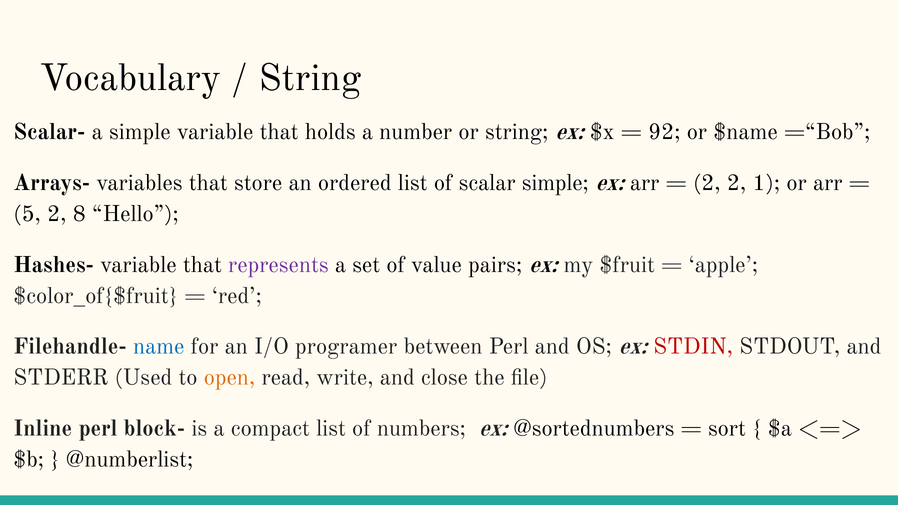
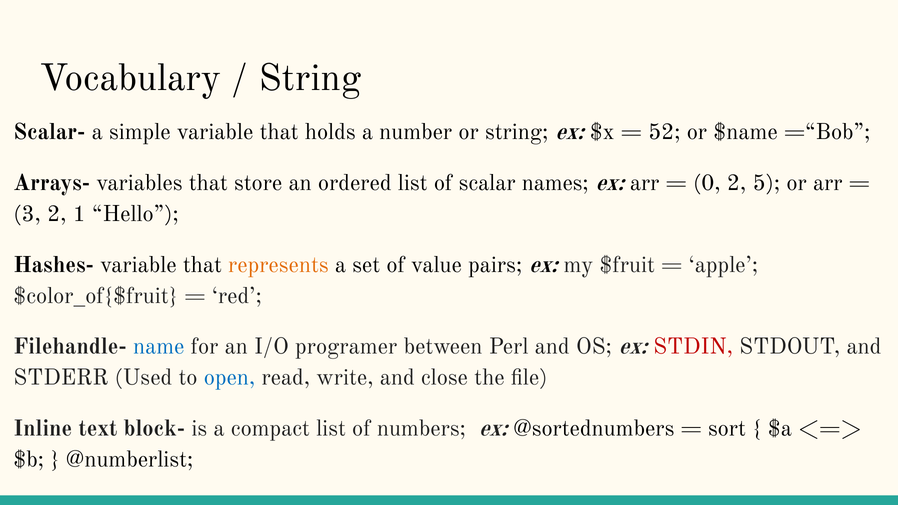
92: 92 -> 52 (664, 132)
scalar simple: simple -> names (555, 183)
2: 2 -> 0 (707, 183)
1: 1 -> 5 (766, 183)
5: 5 -> 3 (27, 214)
8: 8 -> 1 (79, 214)
represents colour: purple -> orange (278, 265)
open colour: orange -> blue (230, 378)
Inline perl: perl -> text (98, 429)
